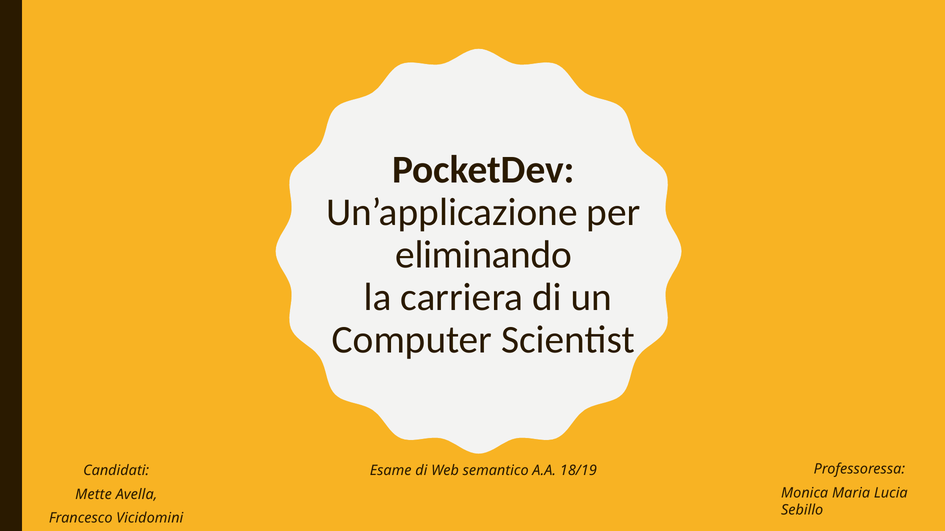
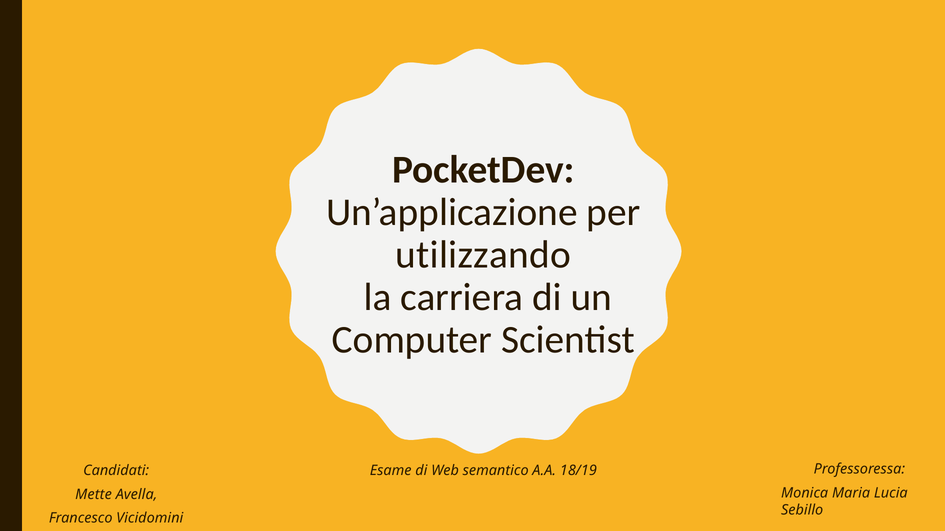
eliminando: eliminando -> utilizzando (483, 255)
